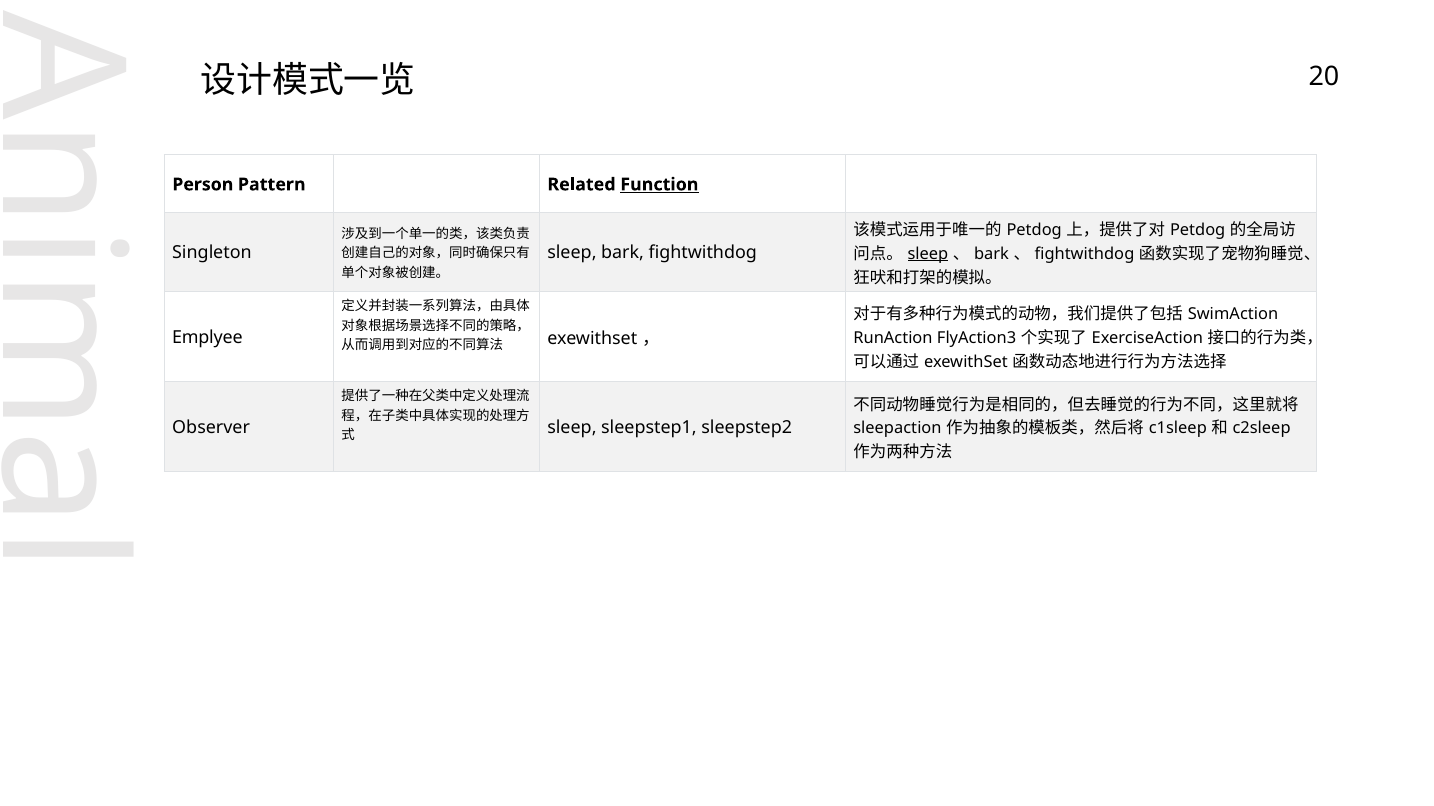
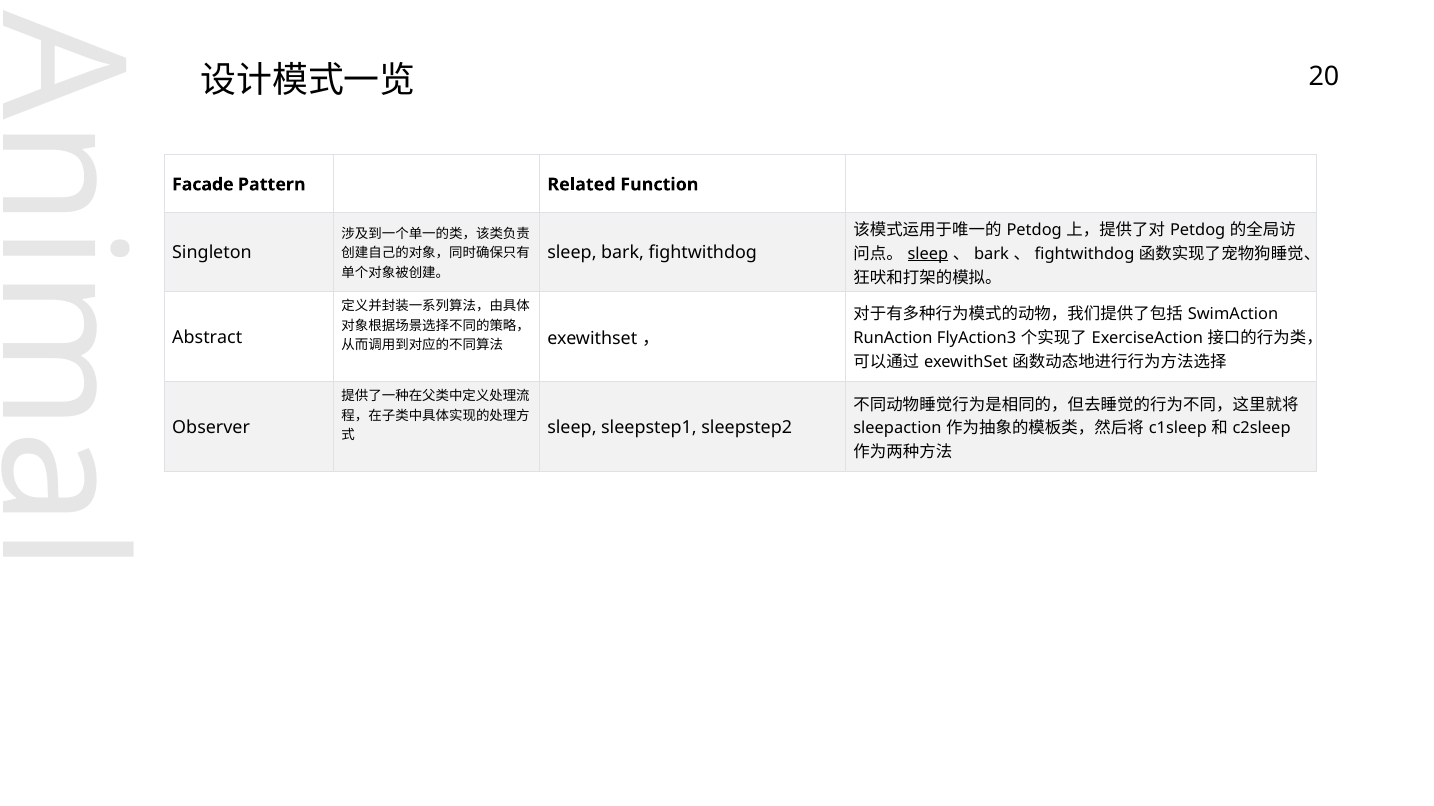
Person: Person -> Facade (203, 185)
Function underline: present -> none (659, 185)
Emplyee: Emplyee -> Abstract (207, 338)
